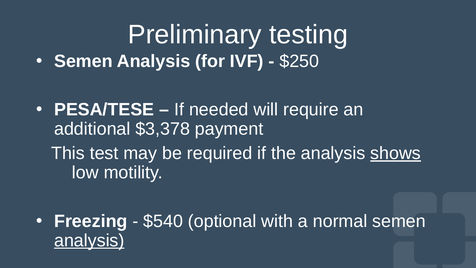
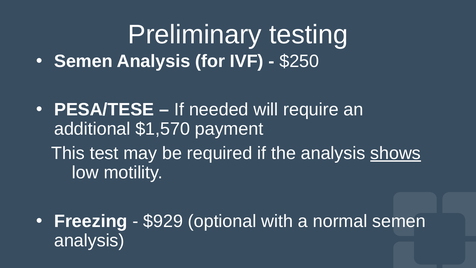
$3,378: $3,378 -> $1,570 (163, 129)
$540: $540 -> $929 (163, 221)
analysis underline: present -> none (89, 240)
